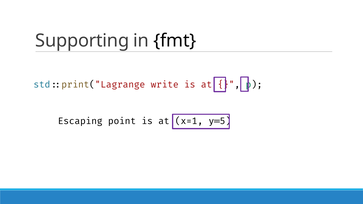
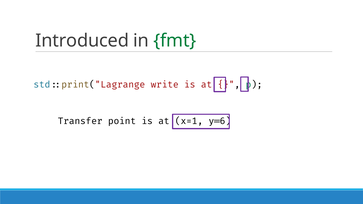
Supporting: Supporting -> Introduced (82, 41)
fmt colour: black -> green (175, 41)
Escaping: Escaping -> Transfer (80, 121)
y=5: y=5 -> y=6 (220, 121)
